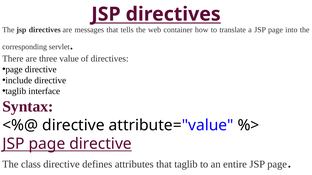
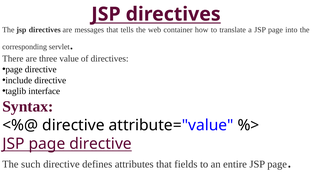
class: class -> such (31, 165)
that taglib: taglib -> fields (186, 165)
